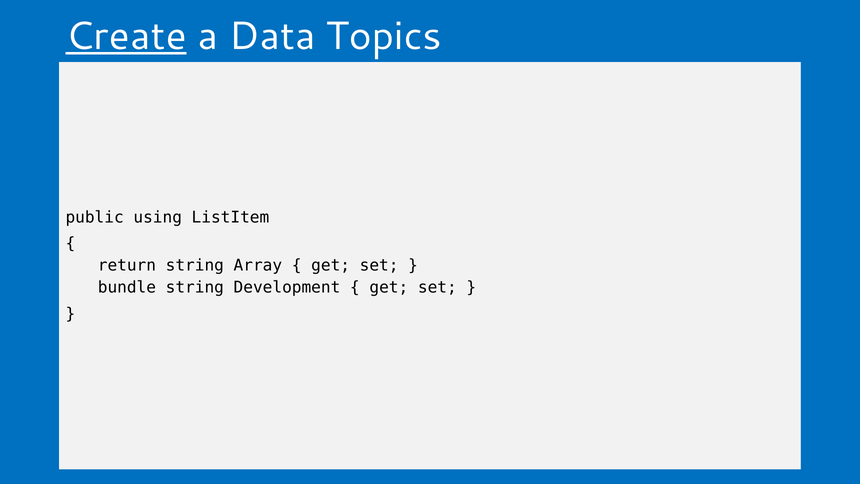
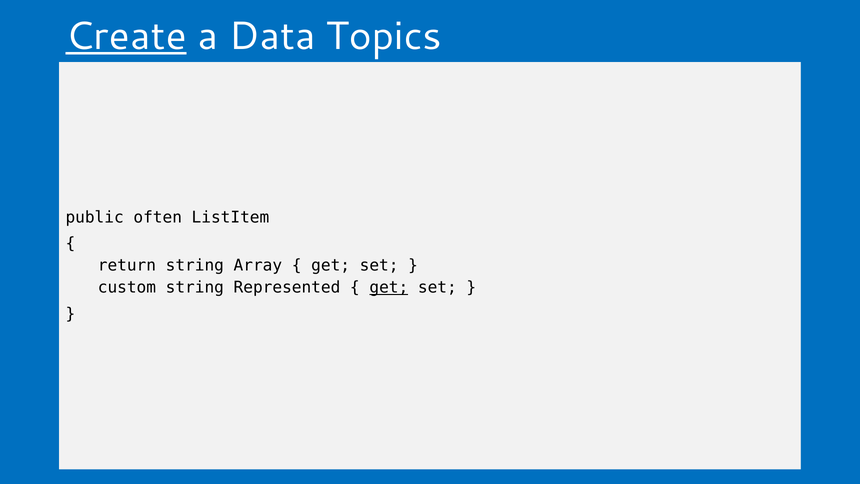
using: using -> often (158, 217)
bundle: bundle -> custom (127, 287)
Development: Development -> Represented (287, 287)
get underline: none -> present (389, 287)
